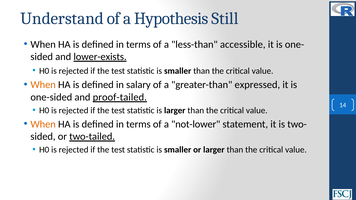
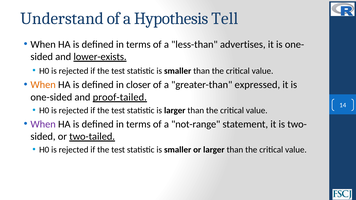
Still: Still -> Tell (225, 18)
accessible: accessible -> advertises (243, 44)
salary: salary -> closer (138, 85)
When colour: orange -> purple (43, 124)
not-lower: not-lower -> not-range (196, 124)
